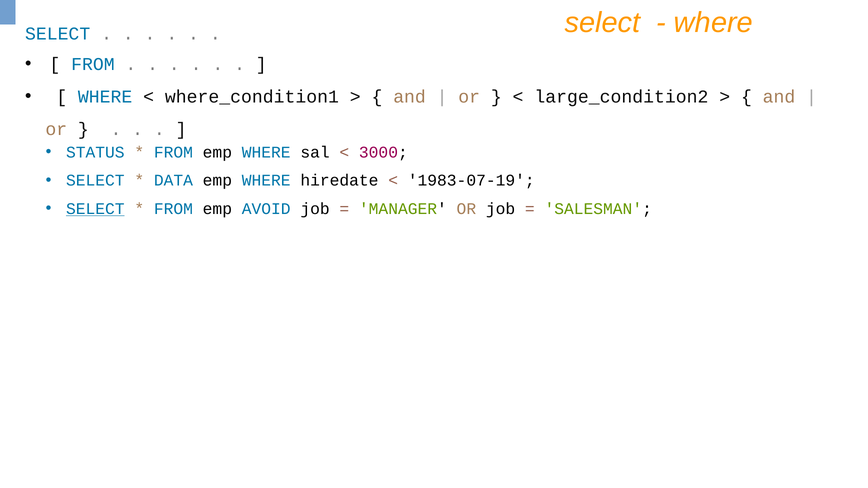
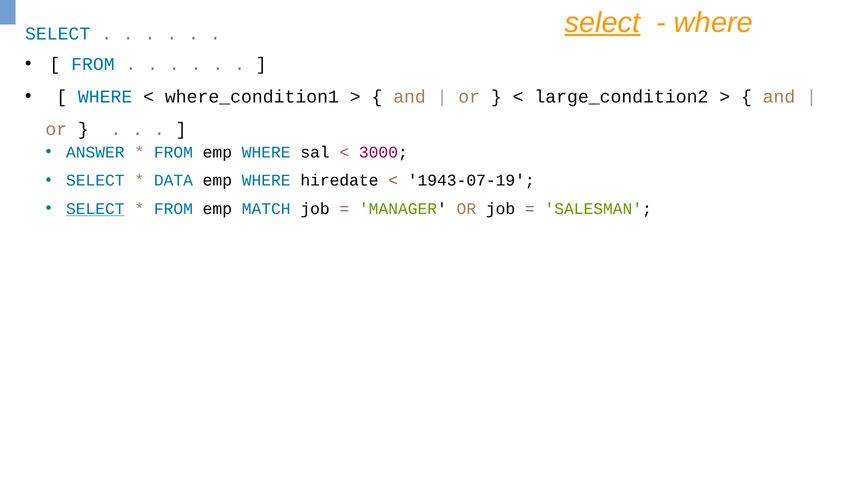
select underline: none -> present (602, 23)
STATUS: STATUS -> ANSWER (95, 152)
1983-07-19: 1983-07-19 -> 1943-07-19 (471, 181)
AVOID: AVOID -> MATCH (266, 209)
